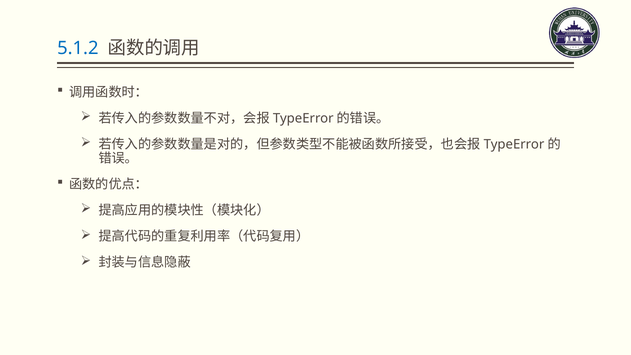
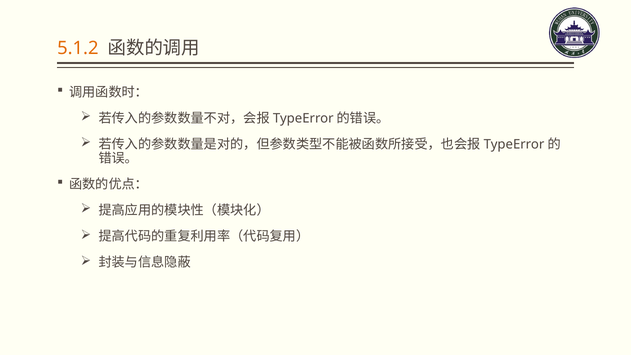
5.1.2 colour: blue -> orange (78, 48)
